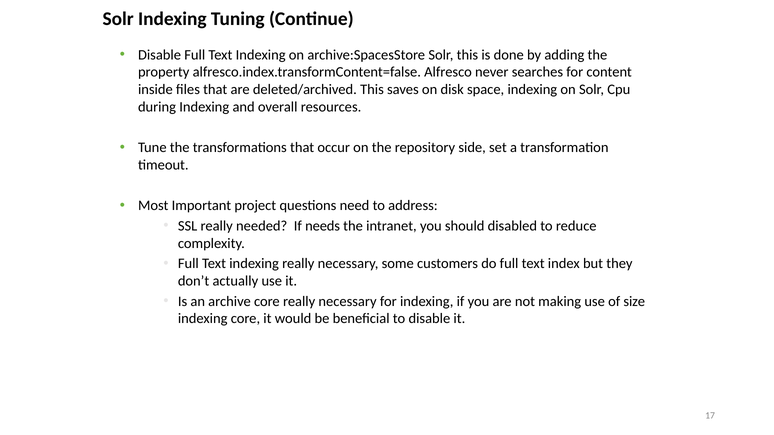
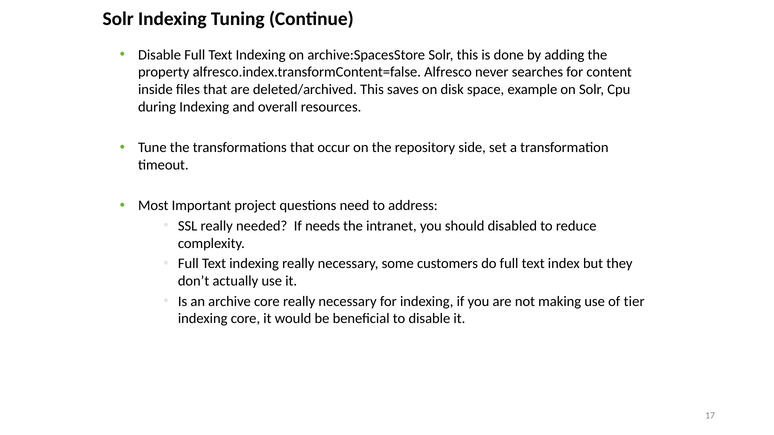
space indexing: indexing -> example (532, 90)
size: size -> tier (634, 302)
